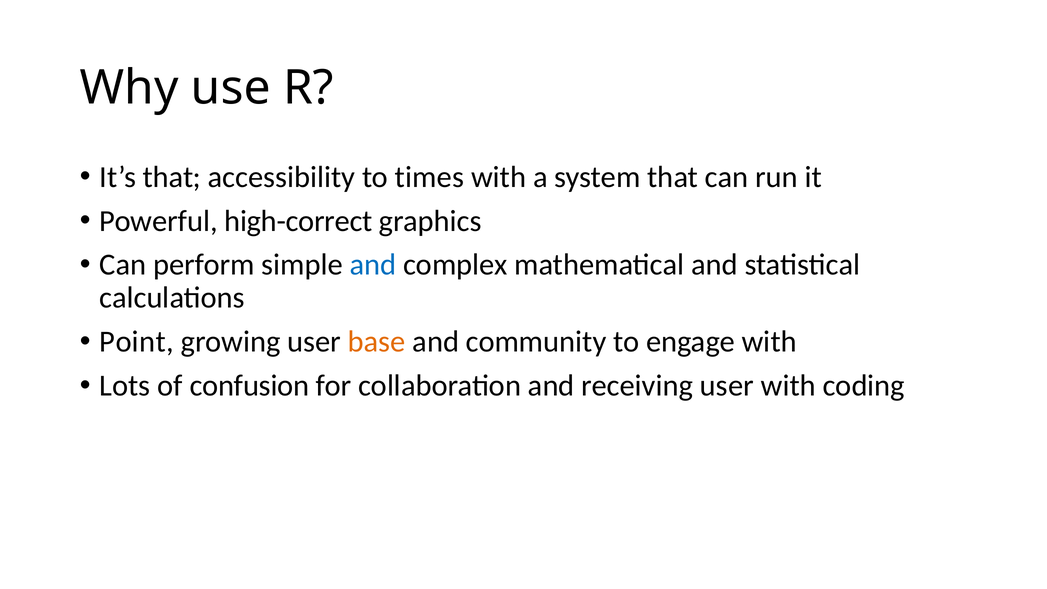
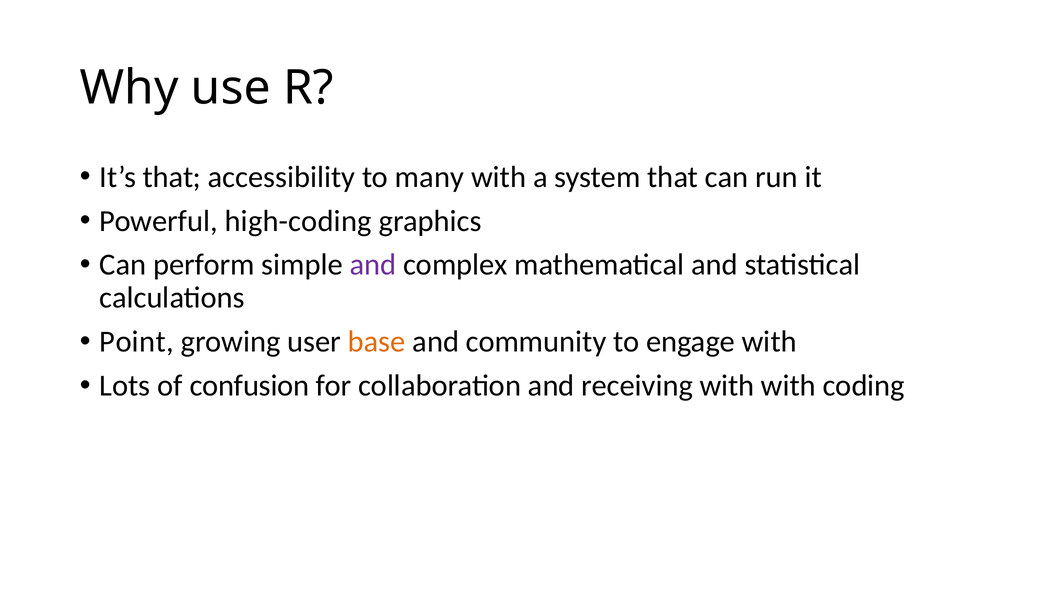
times: times -> many (430, 177)
high-correct: high-correct -> high-coding (298, 221)
and colour: blue -> purple (373, 265)
receiving user: user -> with (727, 386)
